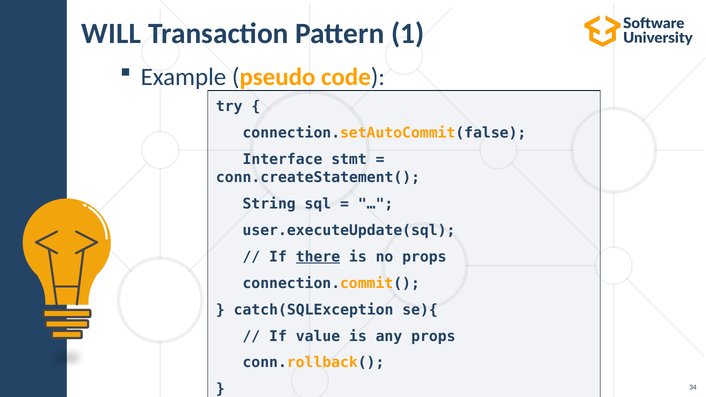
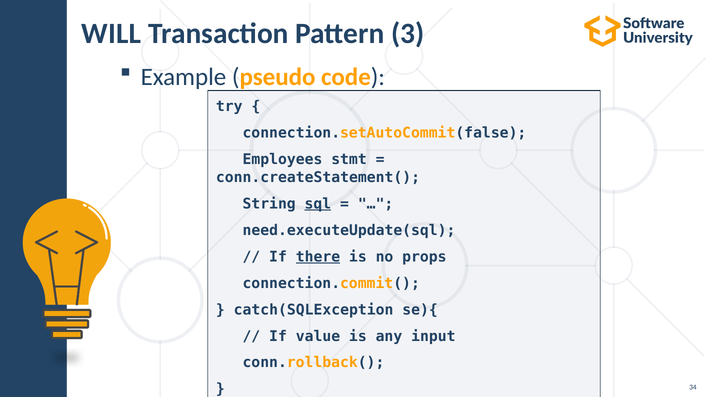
1: 1 -> 3 (408, 33)
Interface: Interface -> Employees (282, 160)
sql underline: none -> present (318, 204)
user.executeUpdate(sql: user.executeUpdate(sql -> need.executeUpdate(sql (349, 230)
any props: props -> input (433, 336)
